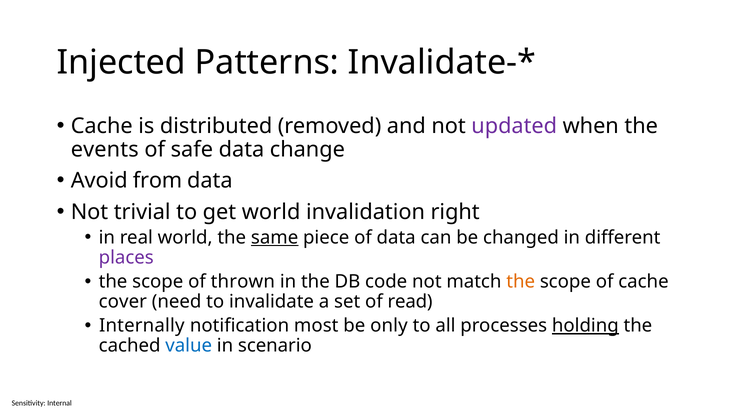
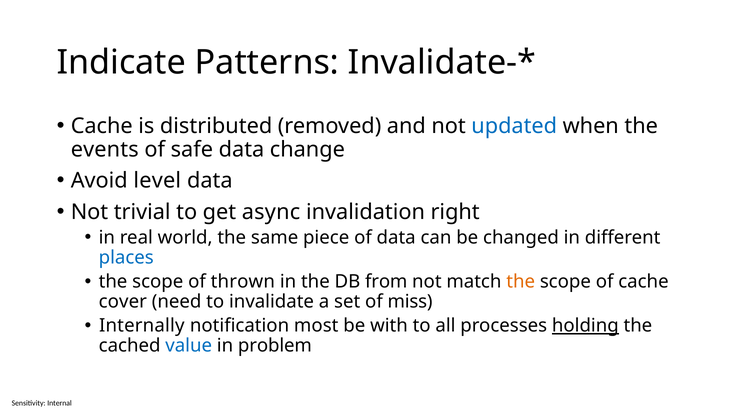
Injected: Injected -> Indicate (121, 63)
updated colour: purple -> blue (514, 126)
from: from -> level (157, 181)
get world: world -> async (271, 212)
same underline: present -> none (275, 238)
places colour: purple -> blue (126, 258)
code: code -> from (386, 282)
read: read -> miss (410, 302)
only: only -> with (389, 326)
scenario: scenario -> problem (275, 346)
